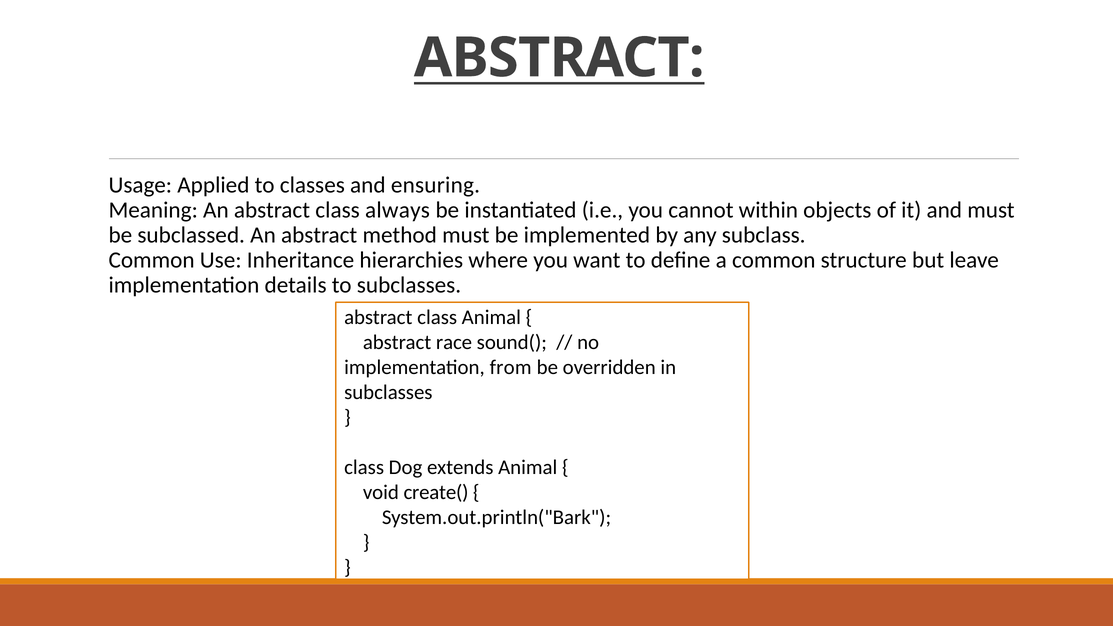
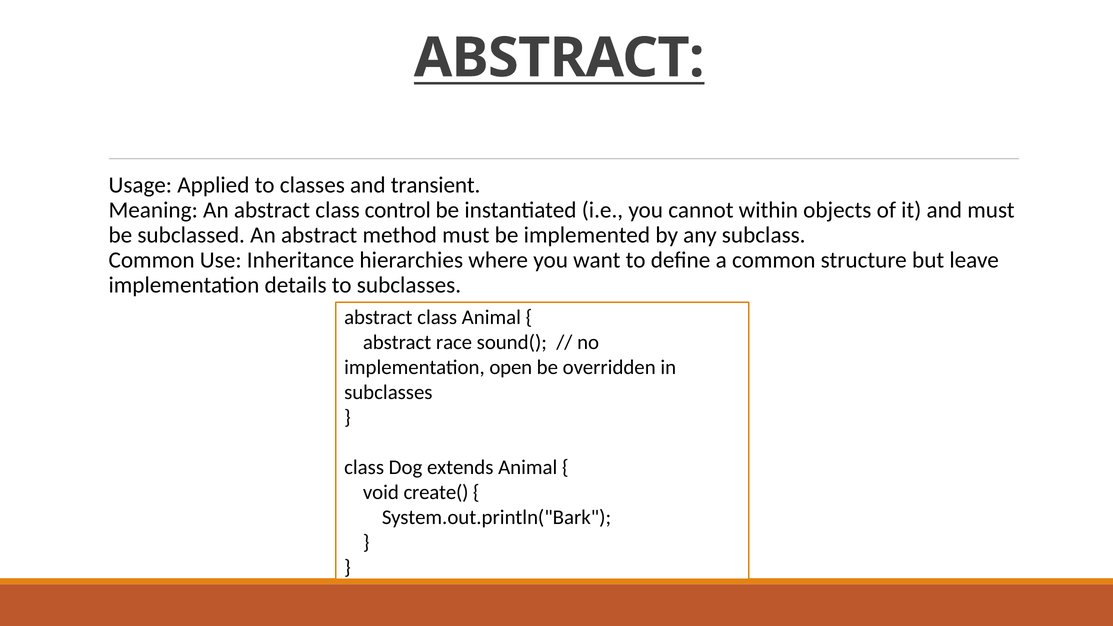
ensuring: ensuring -> transient (436, 185)
always: always -> control (398, 210)
from: from -> open (511, 367)
